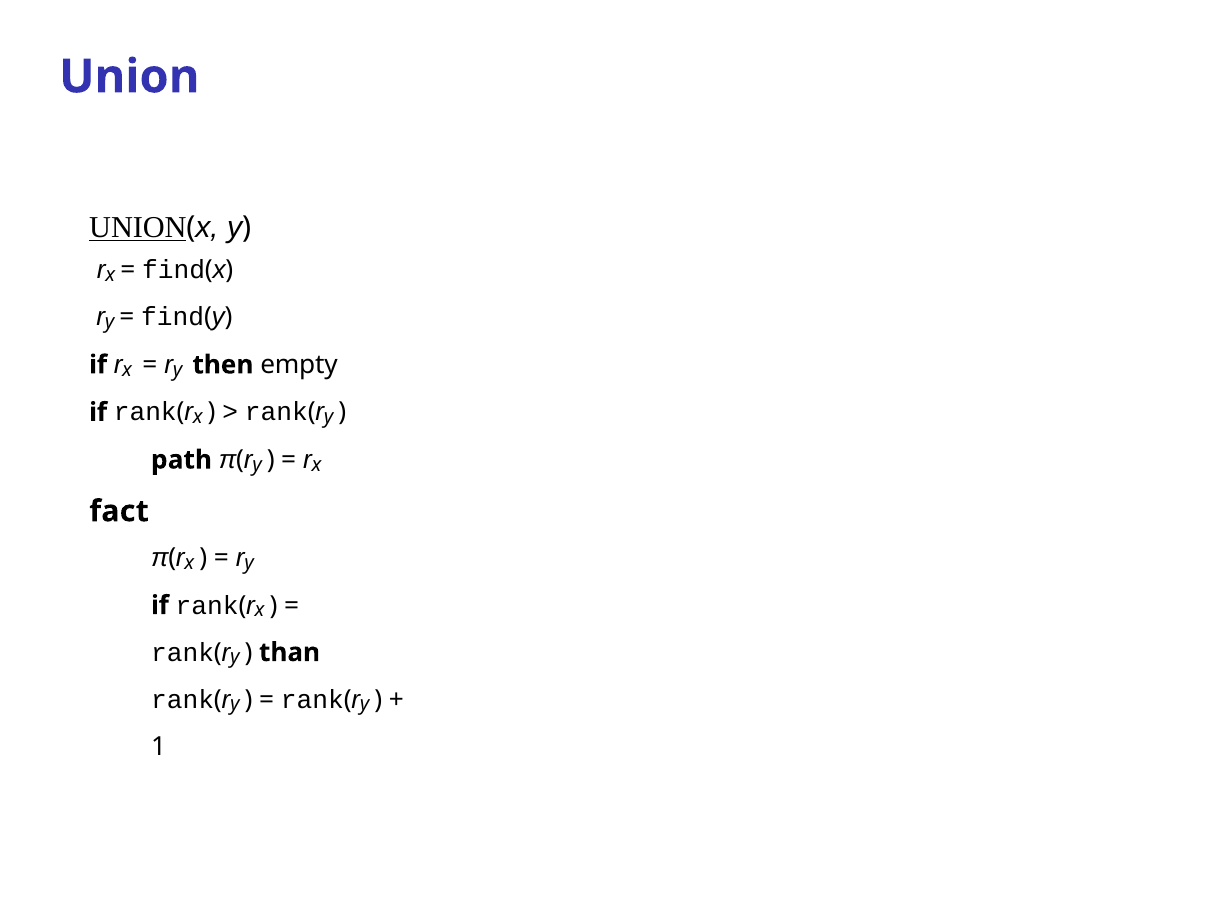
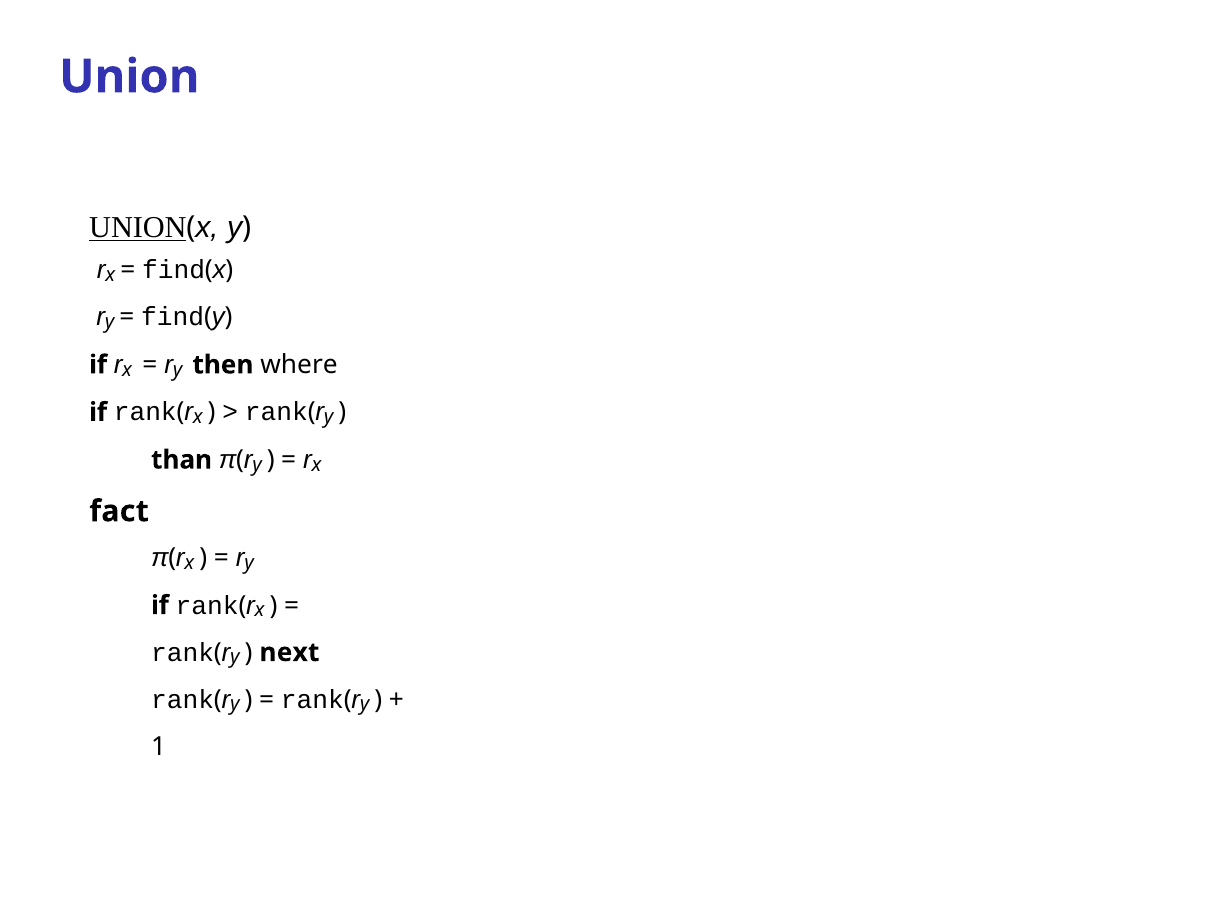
empty: empty -> where (299, 365)
path: path -> than (182, 460)
than: than -> next (289, 652)
